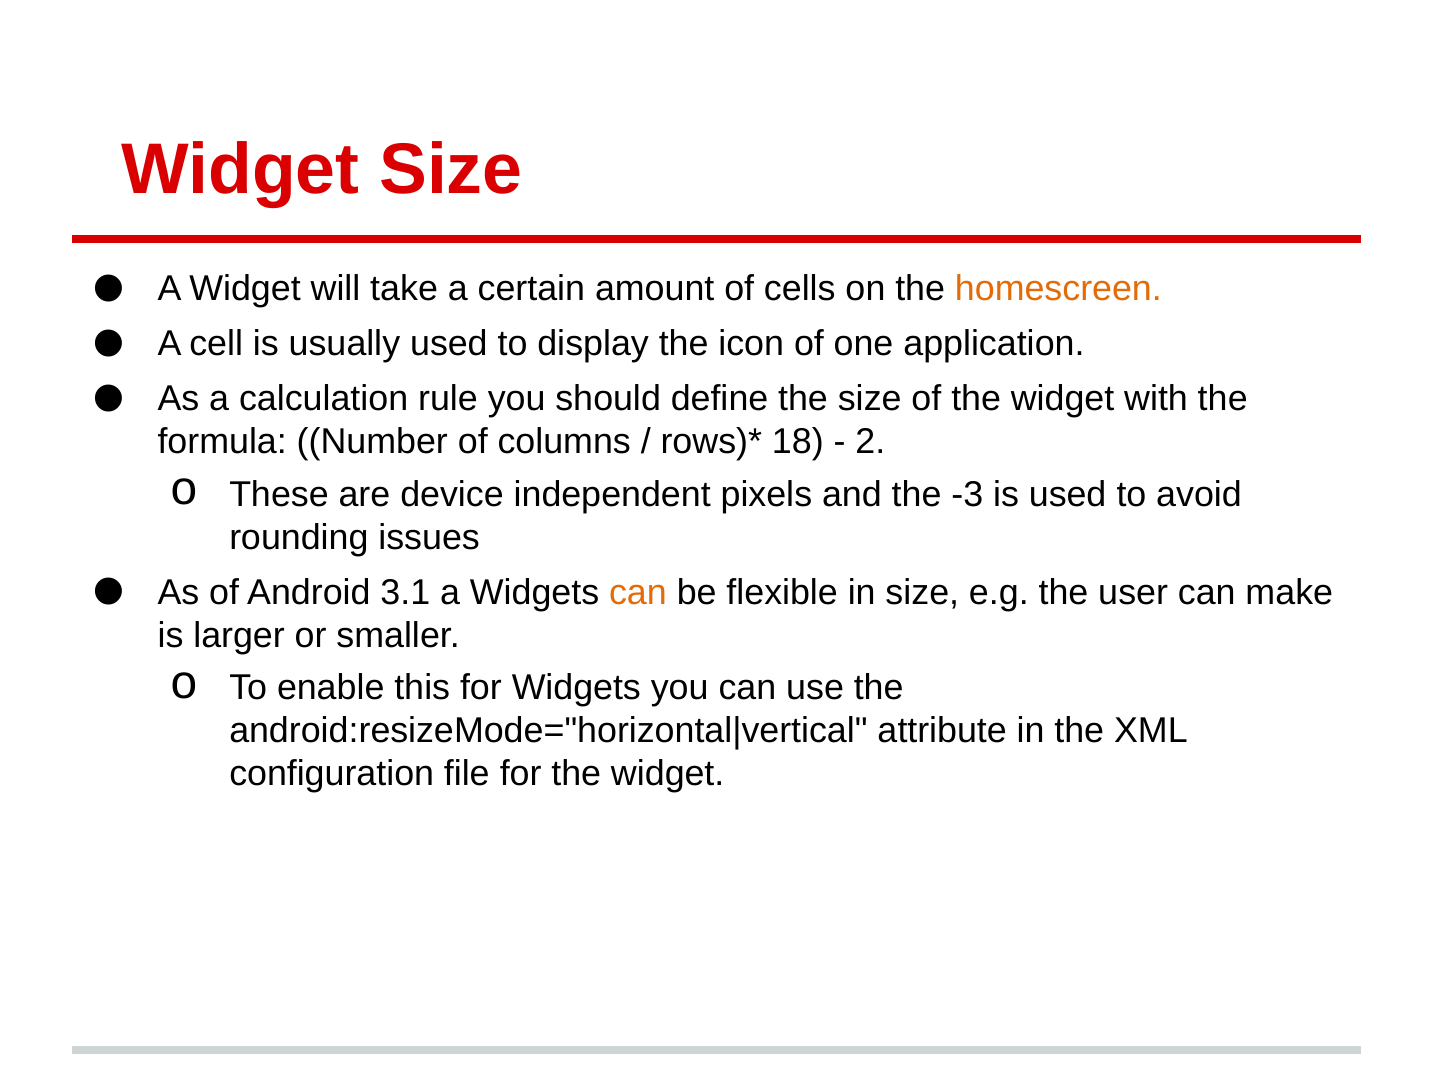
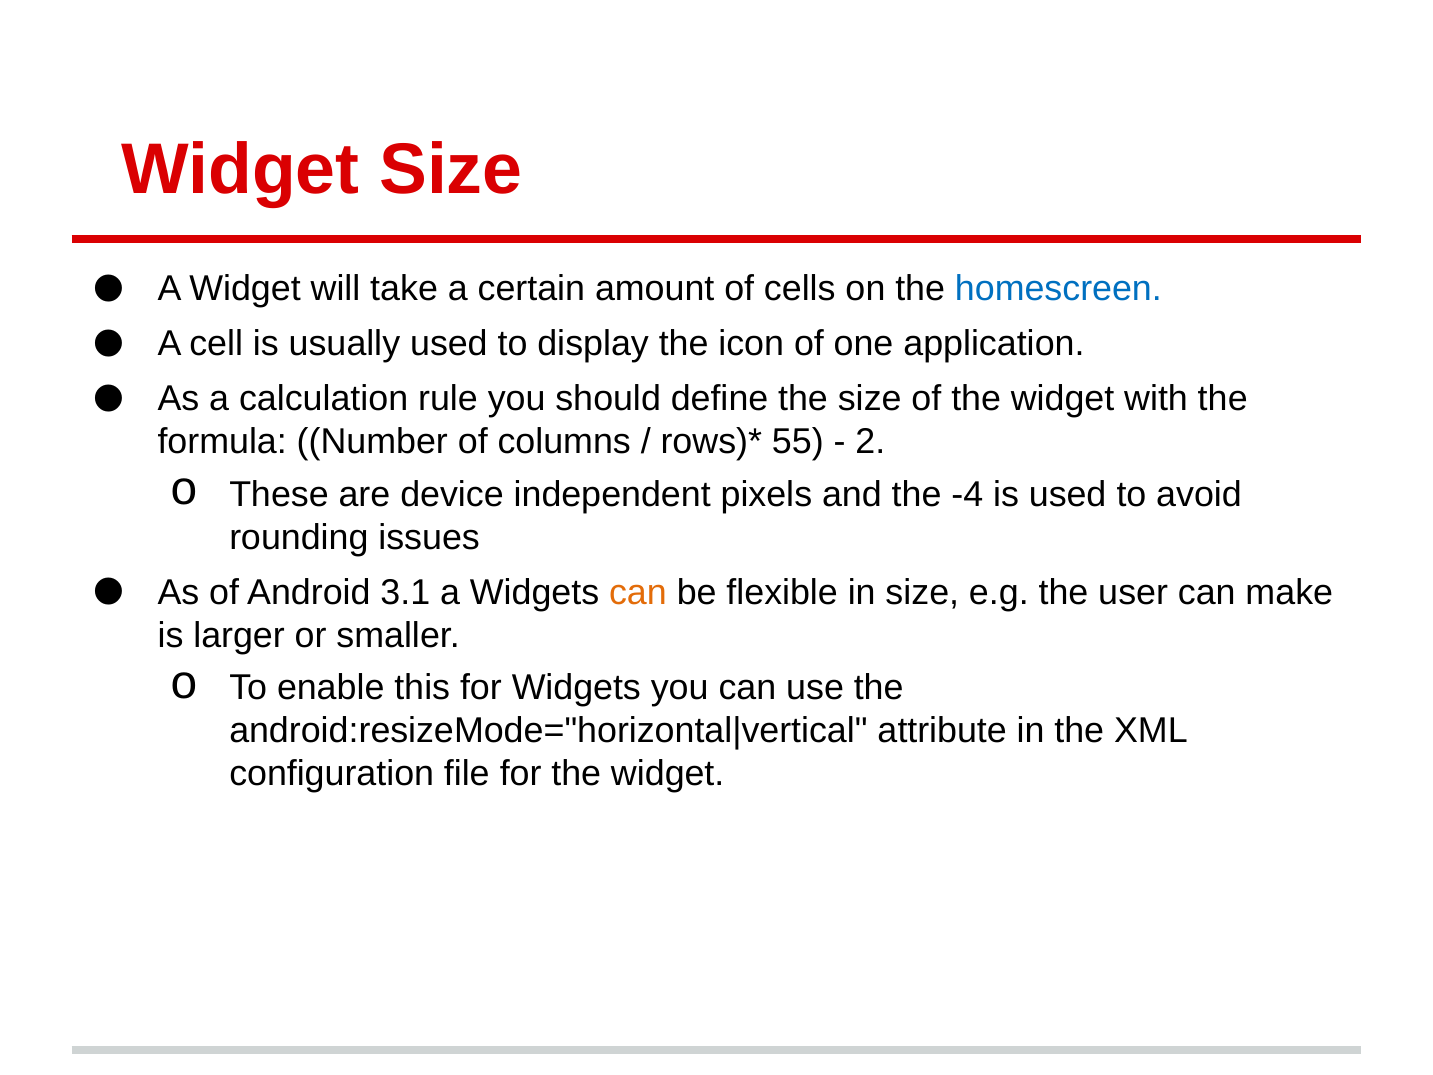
homescreen colour: orange -> blue (1058, 289)
18: 18 -> 55 (798, 442)
-3: -3 -> -4 (967, 495)
